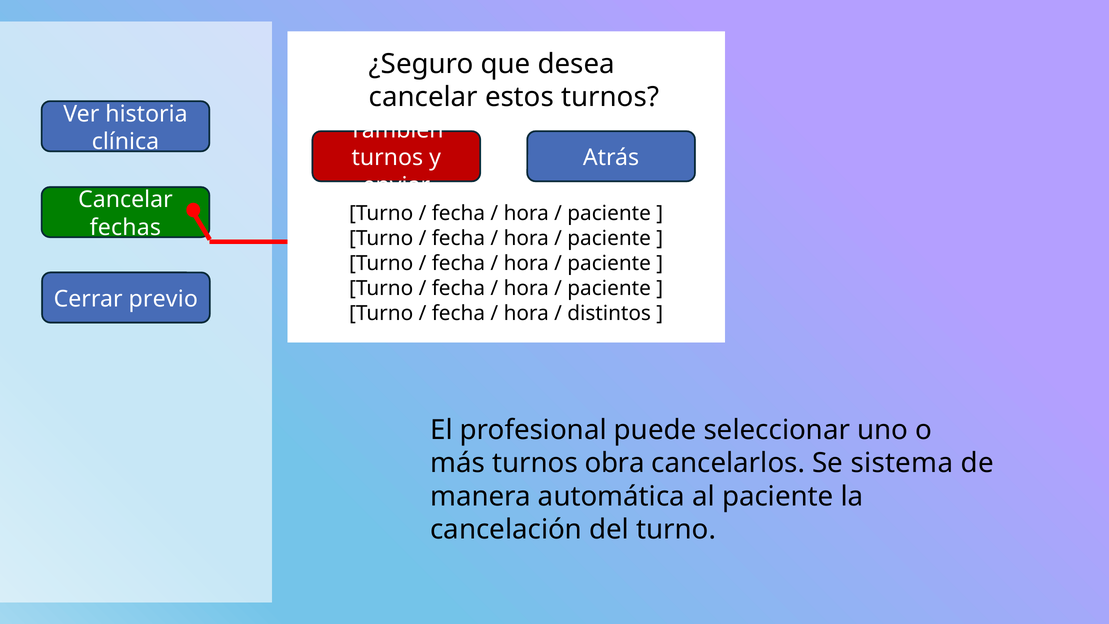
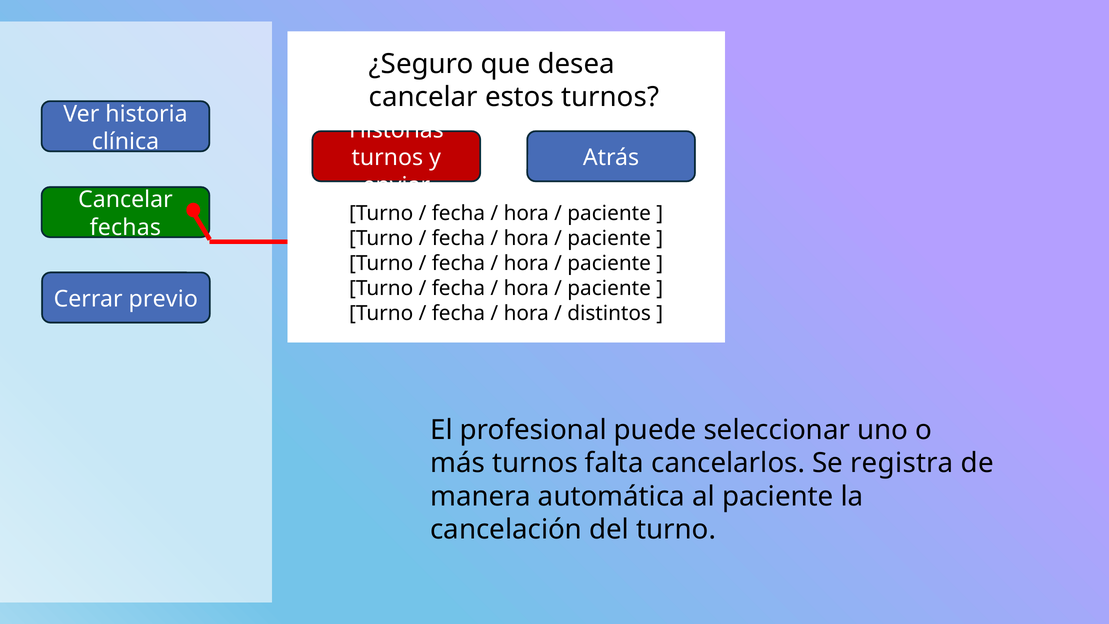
También: También -> Historias (396, 130)
obra: obra -> falta (614, 463)
sistema: sistema -> registra (902, 463)
